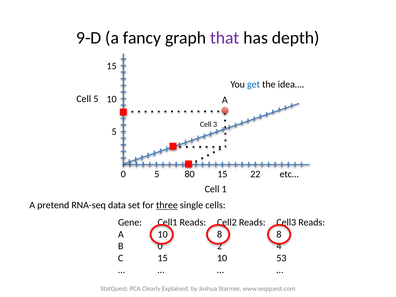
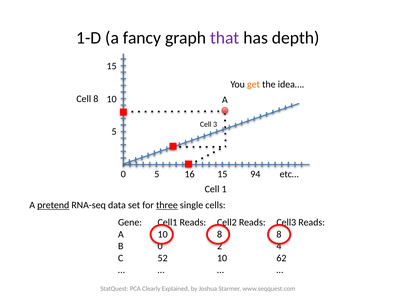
9-D: 9-D -> 1-D (89, 38)
get colour: blue -> orange (254, 84)
Cell 5: 5 -> 8 (96, 99)
80: 80 -> 16 (190, 174)
22: 22 -> 94 (255, 174)
pretend underline: none -> present (53, 205)
C 15: 15 -> 52 (163, 258)
53: 53 -> 62 (281, 258)
